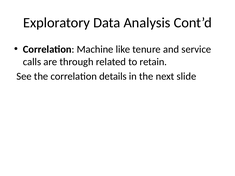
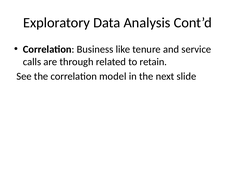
Machine: Machine -> Business (95, 49)
details: details -> model (113, 76)
